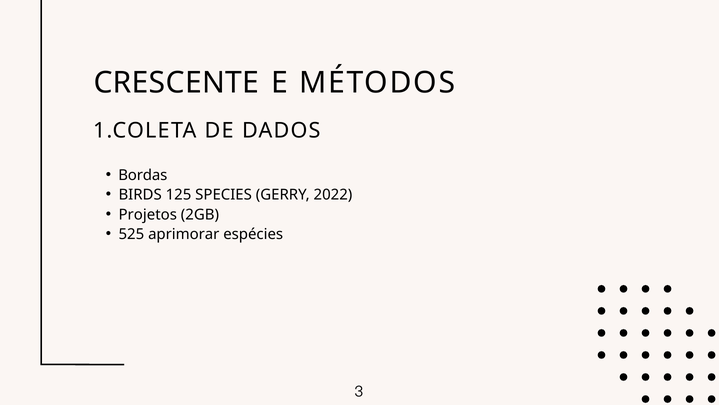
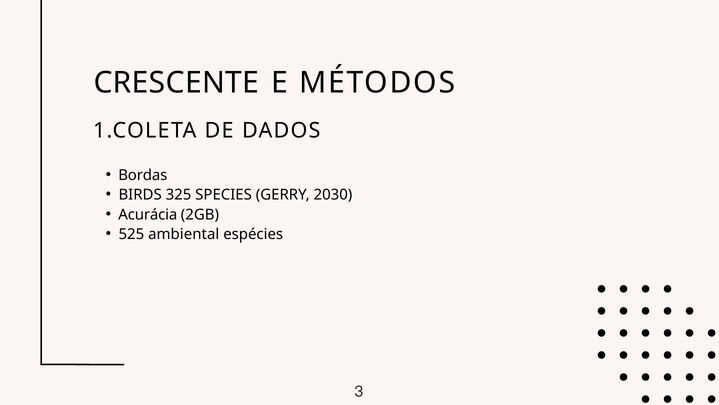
125: 125 -> 325 (178, 195)
2022: 2022 -> 2030 (333, 195)
Projetos: Projetos -> Acurácia (148, 214)
aprimorar: aprimorar -> ambiental (184, 234)
